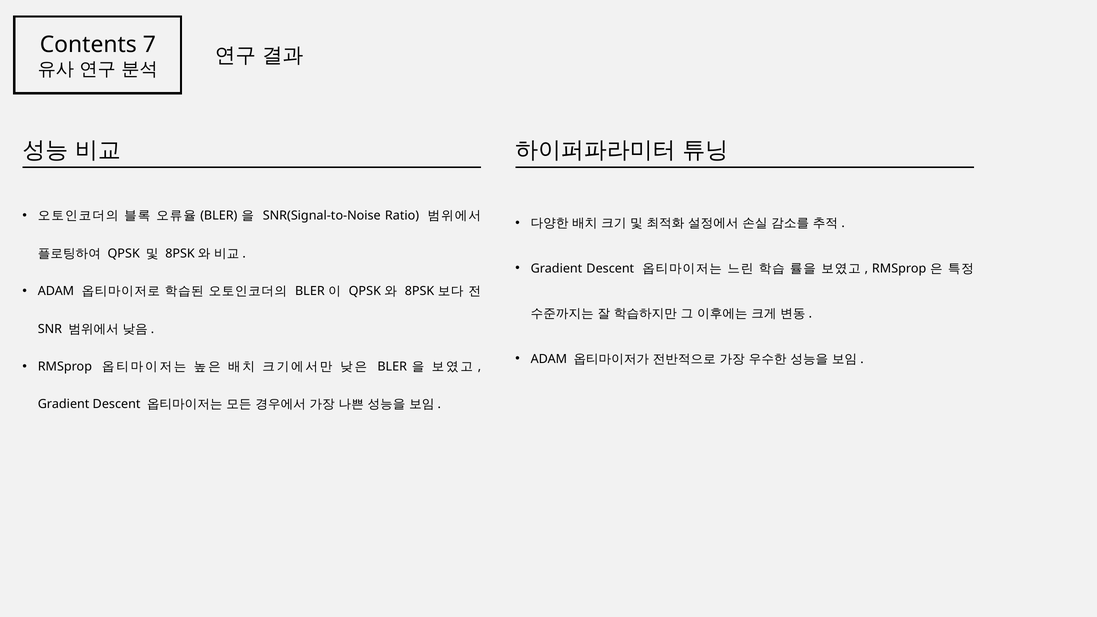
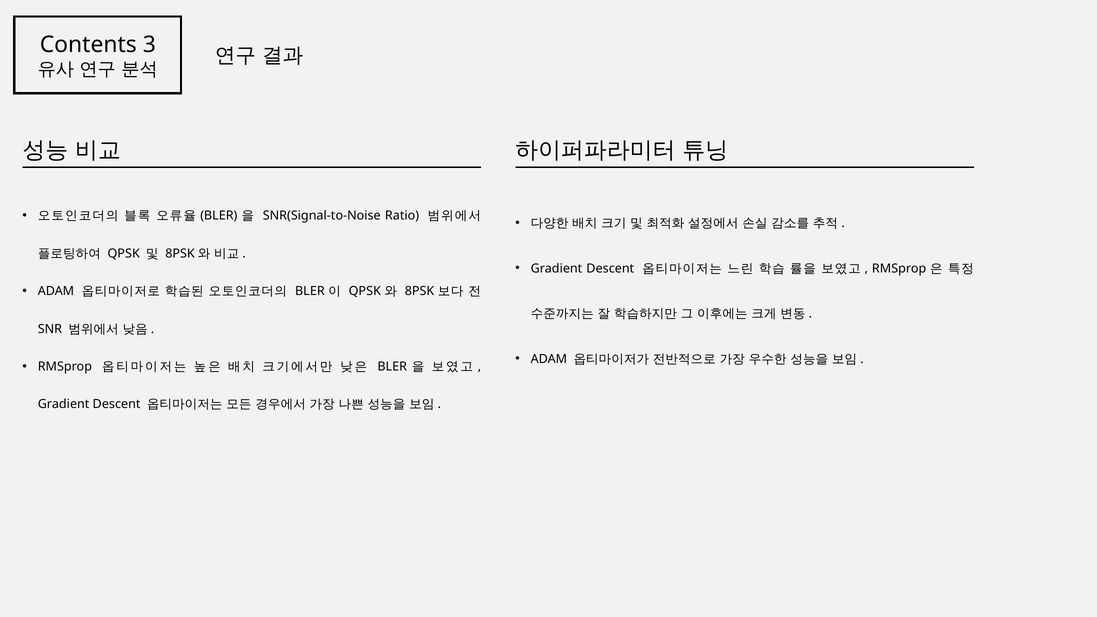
7: 7 -> 3 (149, 45)
